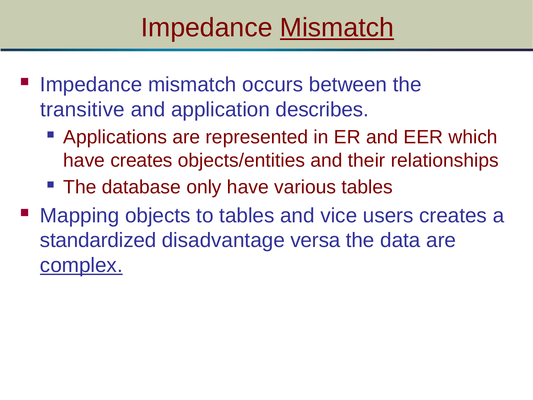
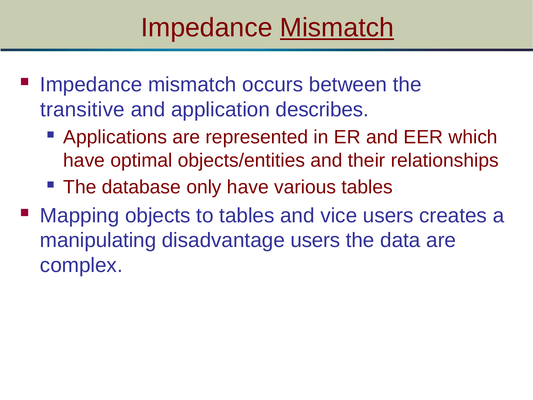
have creates: creates -> optimal (141, 160)
standardized: standardized -> manipulating (98, 240)
disadvantage versa: versa -> users (315, 240)
complex underline: present -> none (81, 265)
